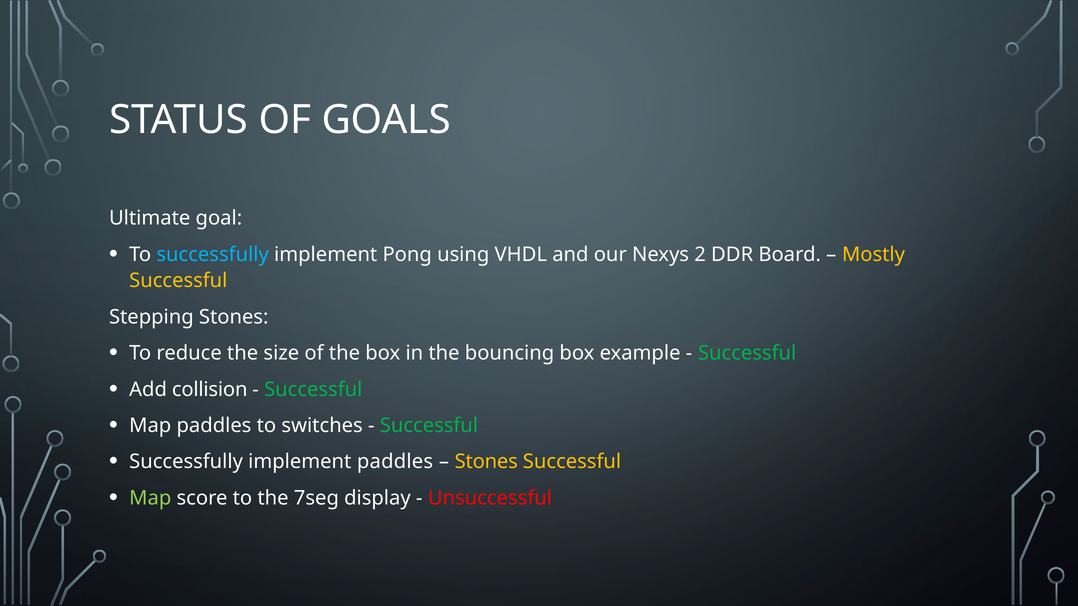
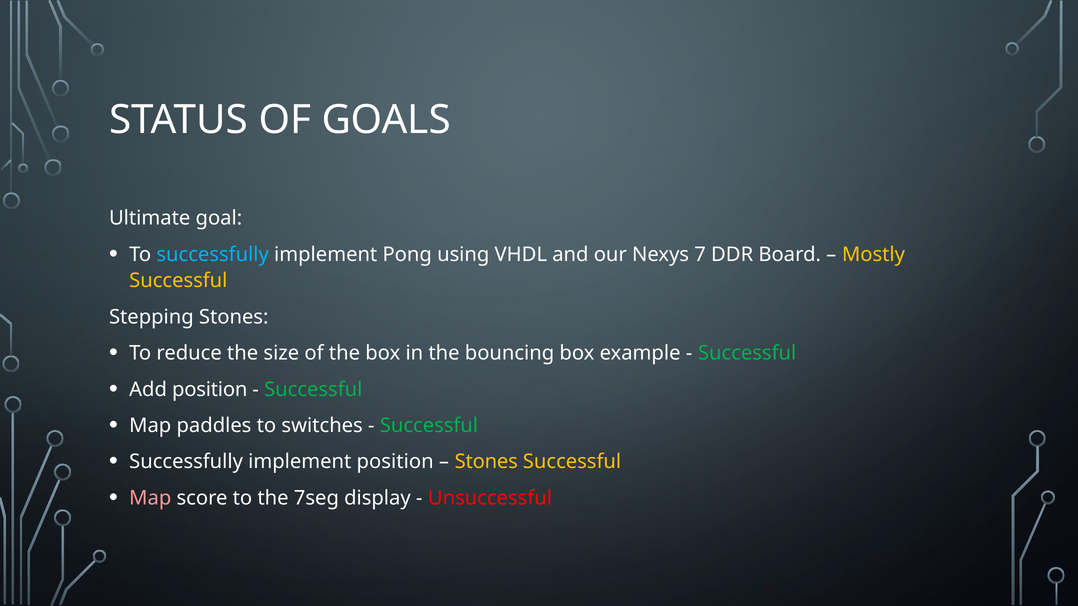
2: 2 -> 7 (700, 255)
Add collision: collision -> position (210, 390)
implement paddles: paddles -> position (395, 462)
Map colour: light green -> pink (150, 498)
